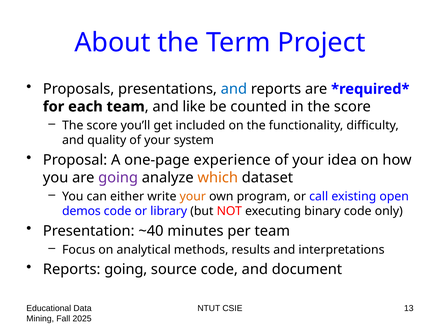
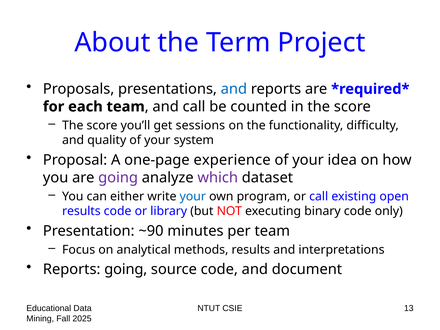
and like: like -> call (194, 107)
included: included -> sessions (200, 126)
which colour: orange -> purple (218, 178)
your colour: orange -> blue (193, 196)
demos: demos -> results (81, 211)
~40: ~40 -> ~90 (151, 231)
